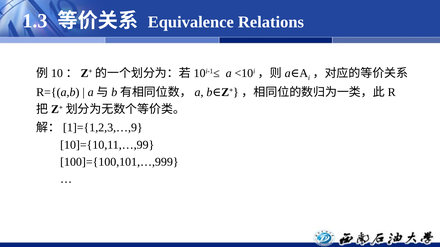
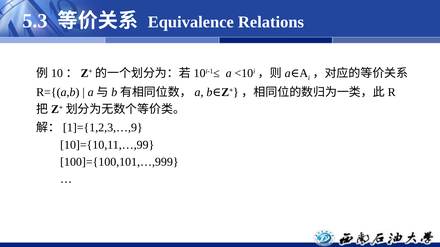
1.3: 1.3 -> 5.3 (35, 21)
